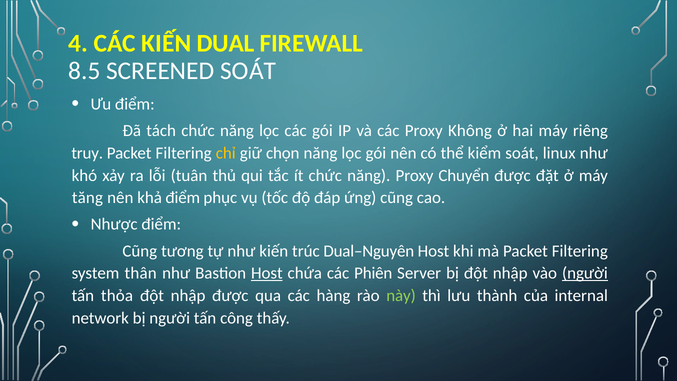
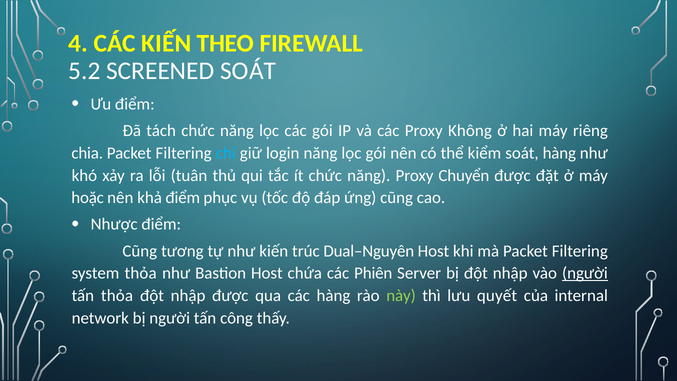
DUAL: DUAL -> THEO (225, 43)
8.5: 8.5 -> 5.2 (84, 71)
truy: truy -> chia (87, 153)
chỉ colour: yellow -> light blue (226, 153)
chọn: chọn -> login (283, 153)
soát linux: linux -> hàng (559, 153)
tăng: tăng -> hoặc (88, 198)
system thân: thân -> thỏa (141, 273)
Host underline: present -> none (267, 273)
thành: thành -> quyết (497, 295)
